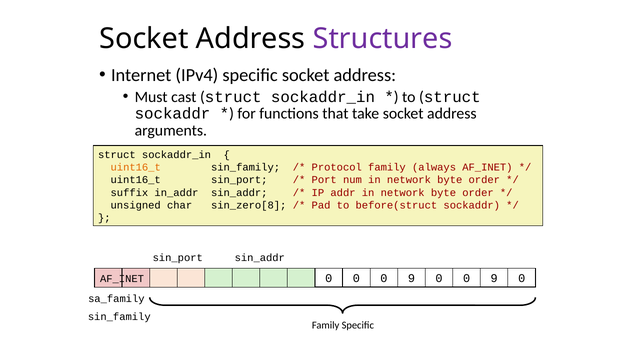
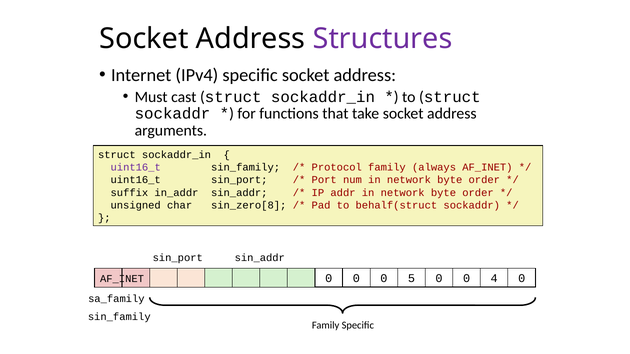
uint16_t colour: orange -> purple (136, 168)
before(struct: before(struct -> behalf(struct (396, 205)
0 0 0 9: 9 -> 5 (411, 279)
9: 9 -> 4 (494, 279)
